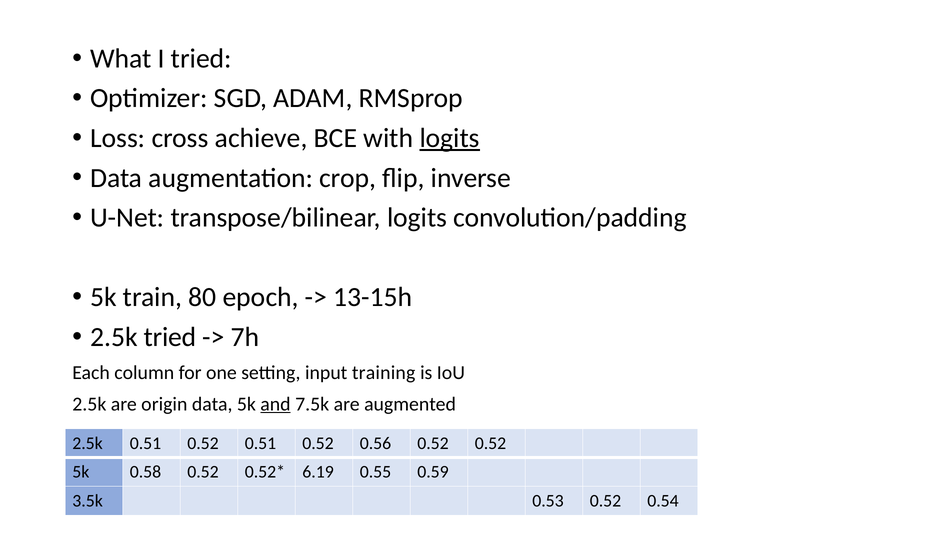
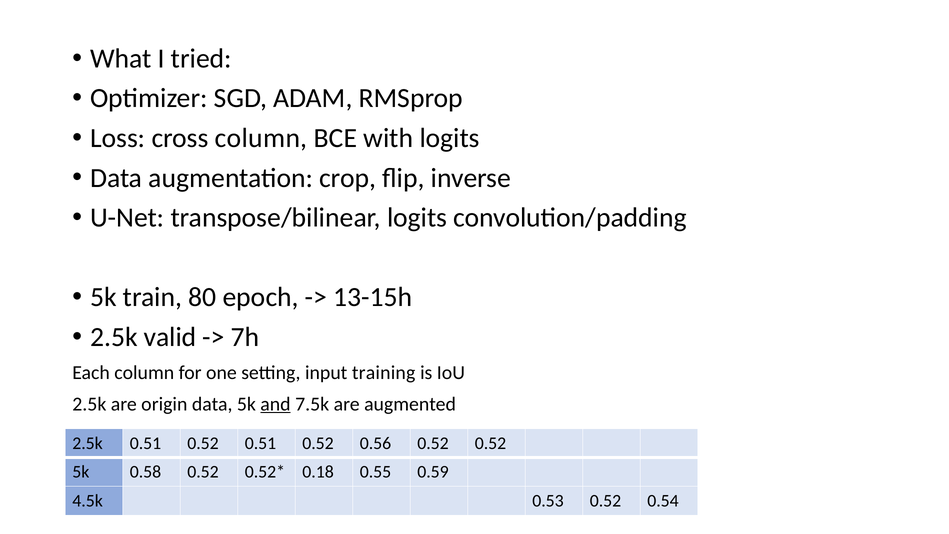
cross achieve: achieve -> column (261, 138)
logits underline: present -> none (450, 138)
2.5k tried: tried -> valid (170, 337)
6.19: 6.19 -> 0.18 (318, 472)
3.5k: 3.5k -> 4.5k (88, 501)
